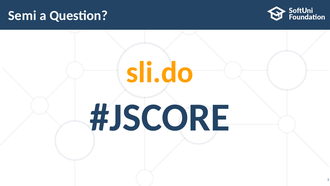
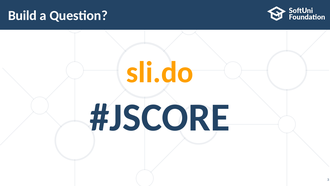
Semi: Semi -> Build (22, 16)
